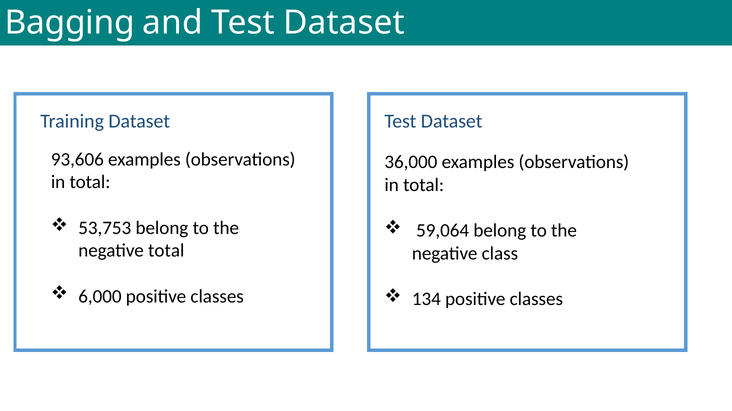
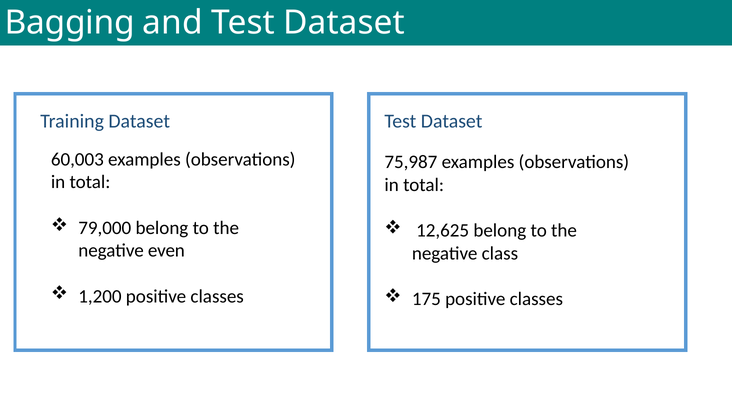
93,606: 93,606 -> 60,003 (77, 160)
36,000: 36,000 -> 75,987 (411, 162)
53,753: 53,753 -> 79,000 (105, 228)
59,064: 59,064 -> 12,625 (443, 231)
negative total: total -> even (166, 251)
6,000: 6,000 -> 1,200 (100, 297)
134: 134 -> 175 (426, 300)
